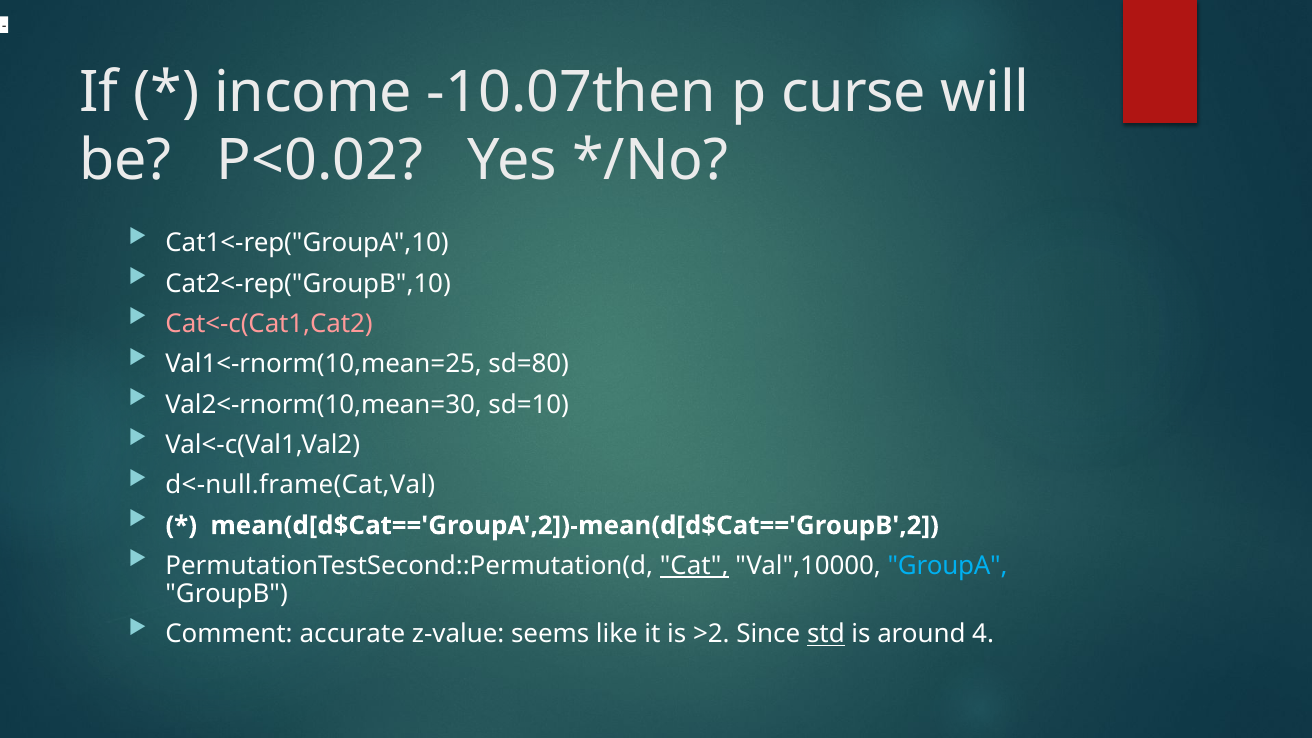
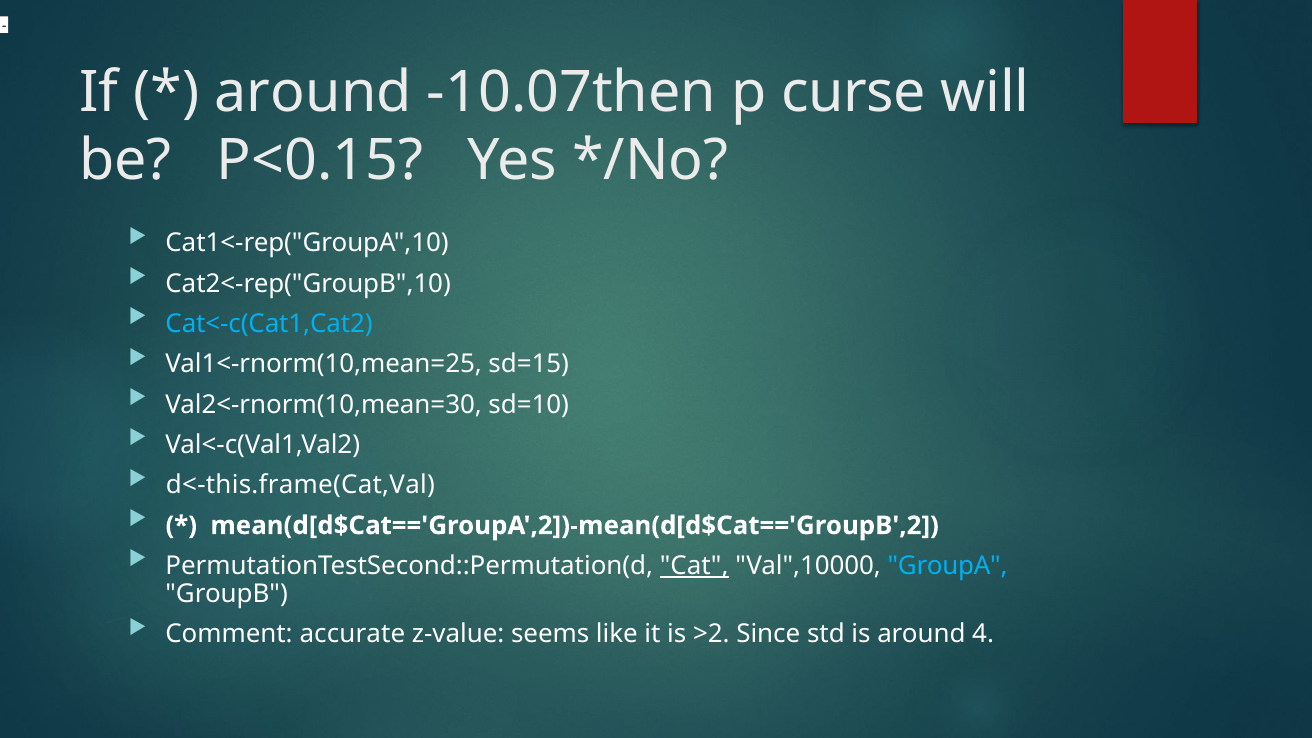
income: income -> around (313, 92)
P<0.02: P<0.02 -> P<0.15 (320, 161)
Cat<-c(Cat1,Cat2 colour: pink -> light blue (269, 324)
sd=80: sd=80 -> sd=15 (529, 364)
d<-null.frame(Cat,Val: d<-null.frame(Cat,Val -> d<-this.frame(Cat,Val (300, 485)
std underline: present -> none (826, 634)
